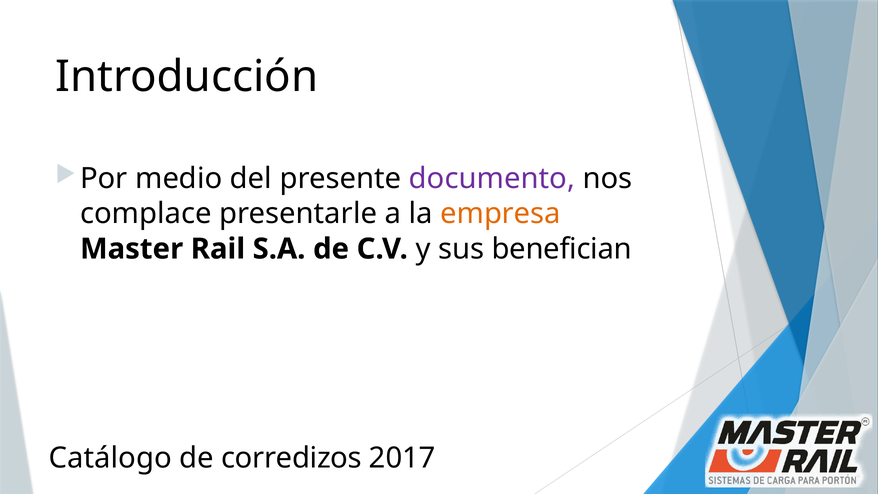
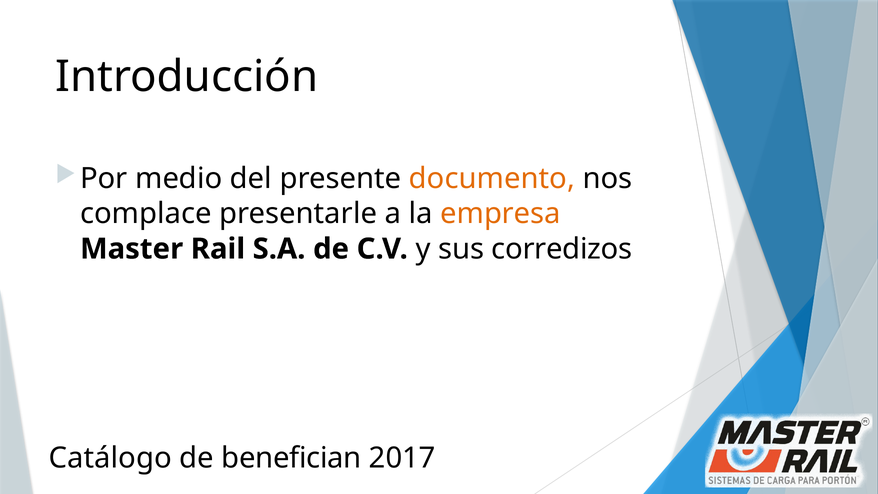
documento colour: purple -> orange (492, 179)
benefician: benefician -> corredizos (562, 249)
corredizos: corredizos -> benefician (291, 458)
